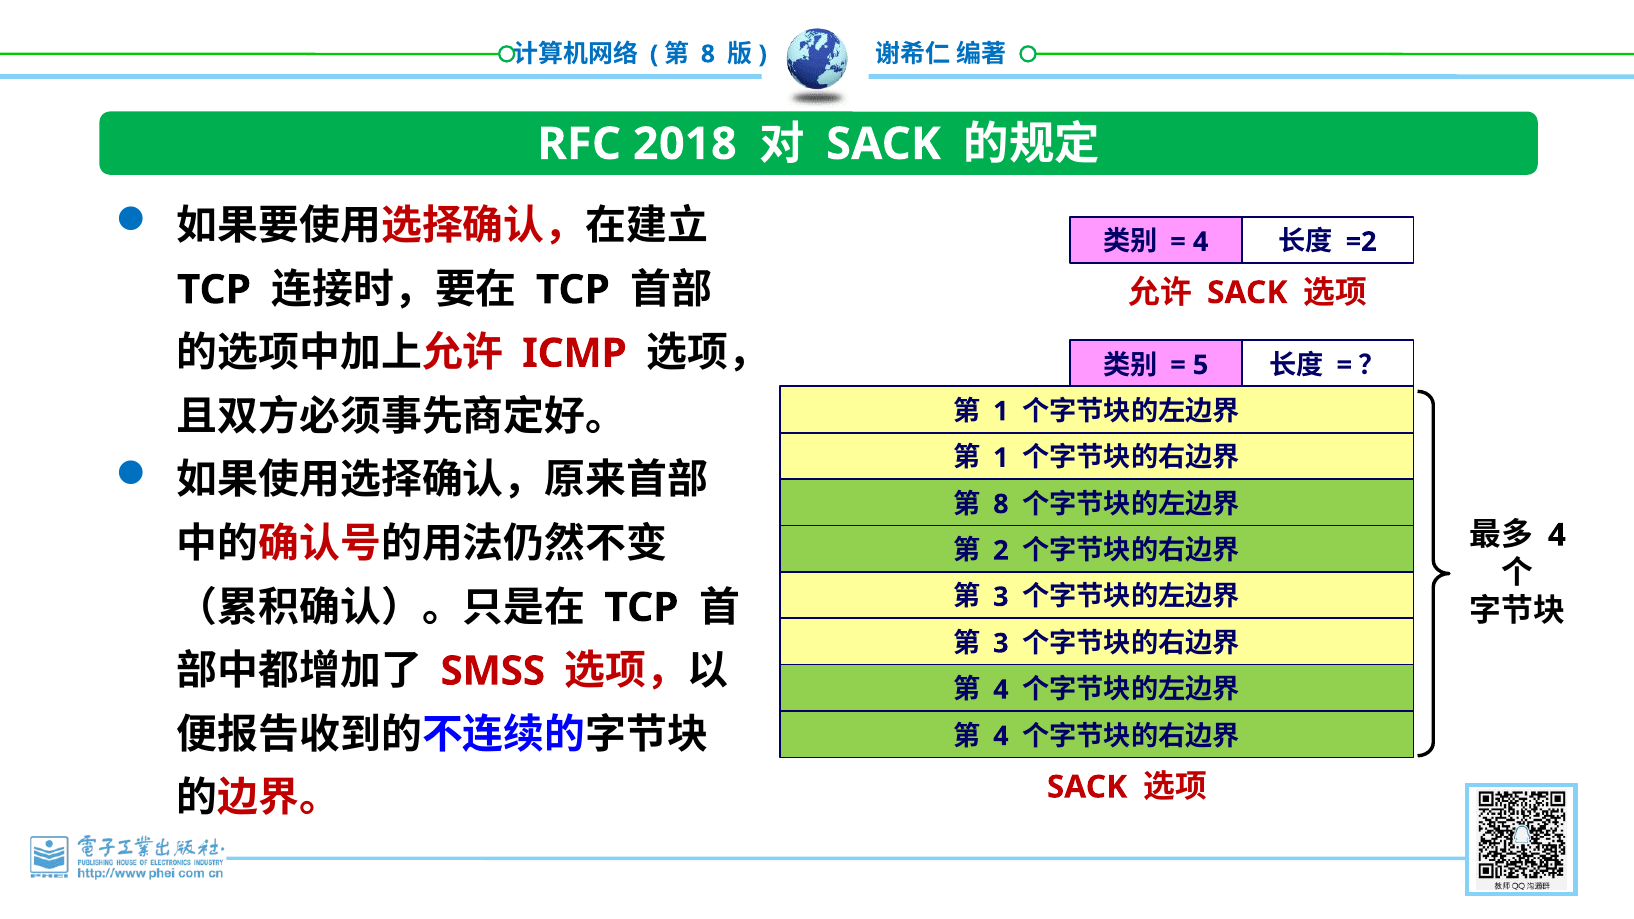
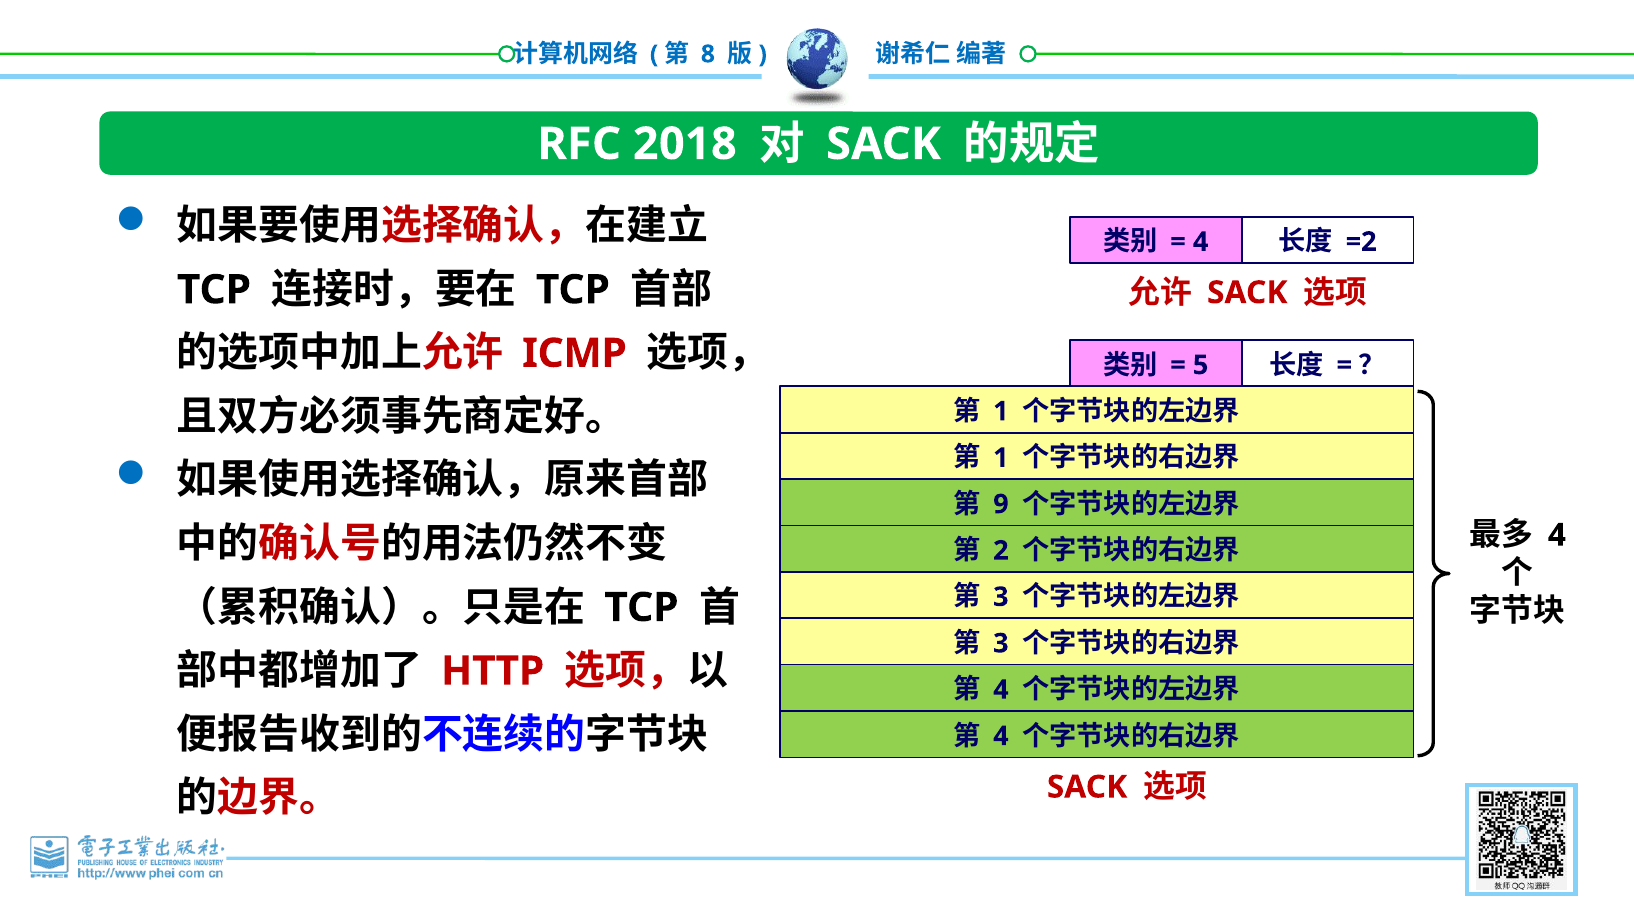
8: 8 -> 9 (1001, 504)
SMSS: SMSS -> HTTP (493, 671)
